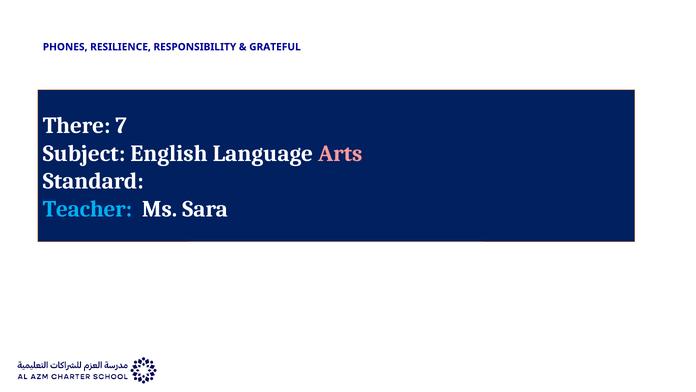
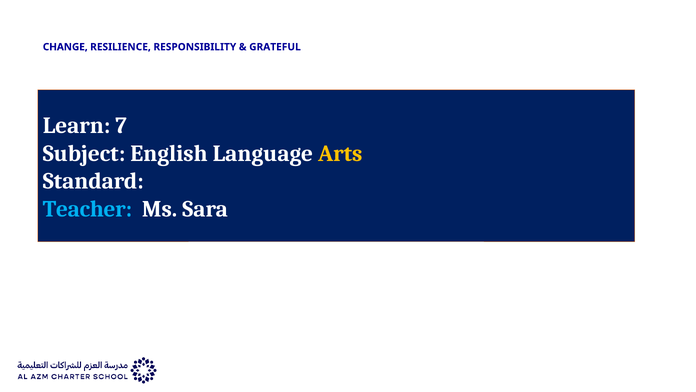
PHONES: PHONES -> CHANGE (65, 47)
There: There -> Learn (77, 125)
Arts colour: pink -> yellow (340, 153)
